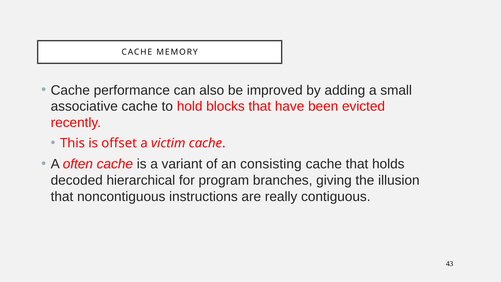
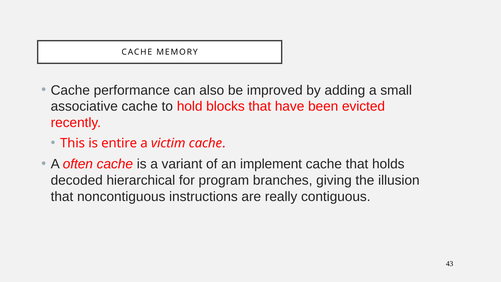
offset: offset -> entire (119, 143)
consisting: consisting -> implement (271, 164)
